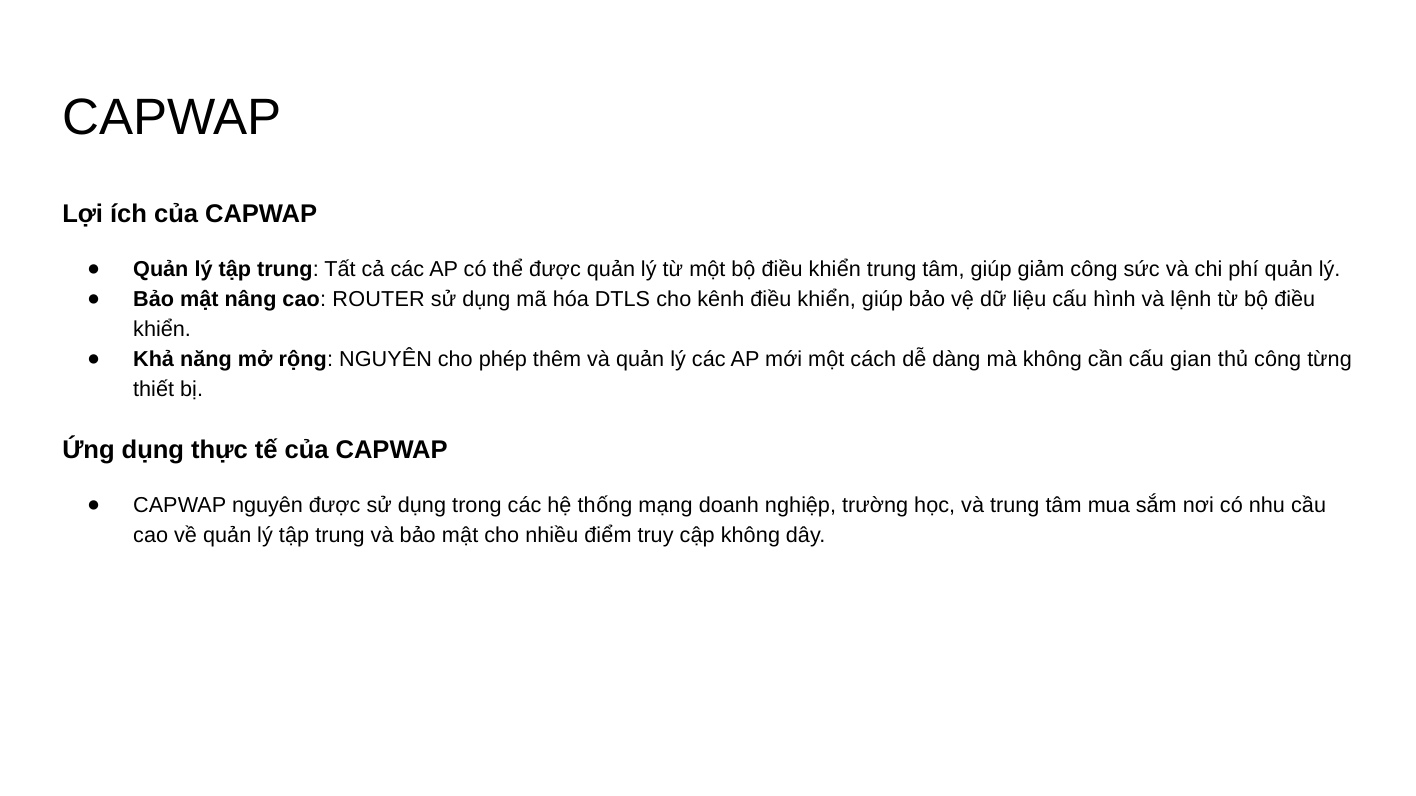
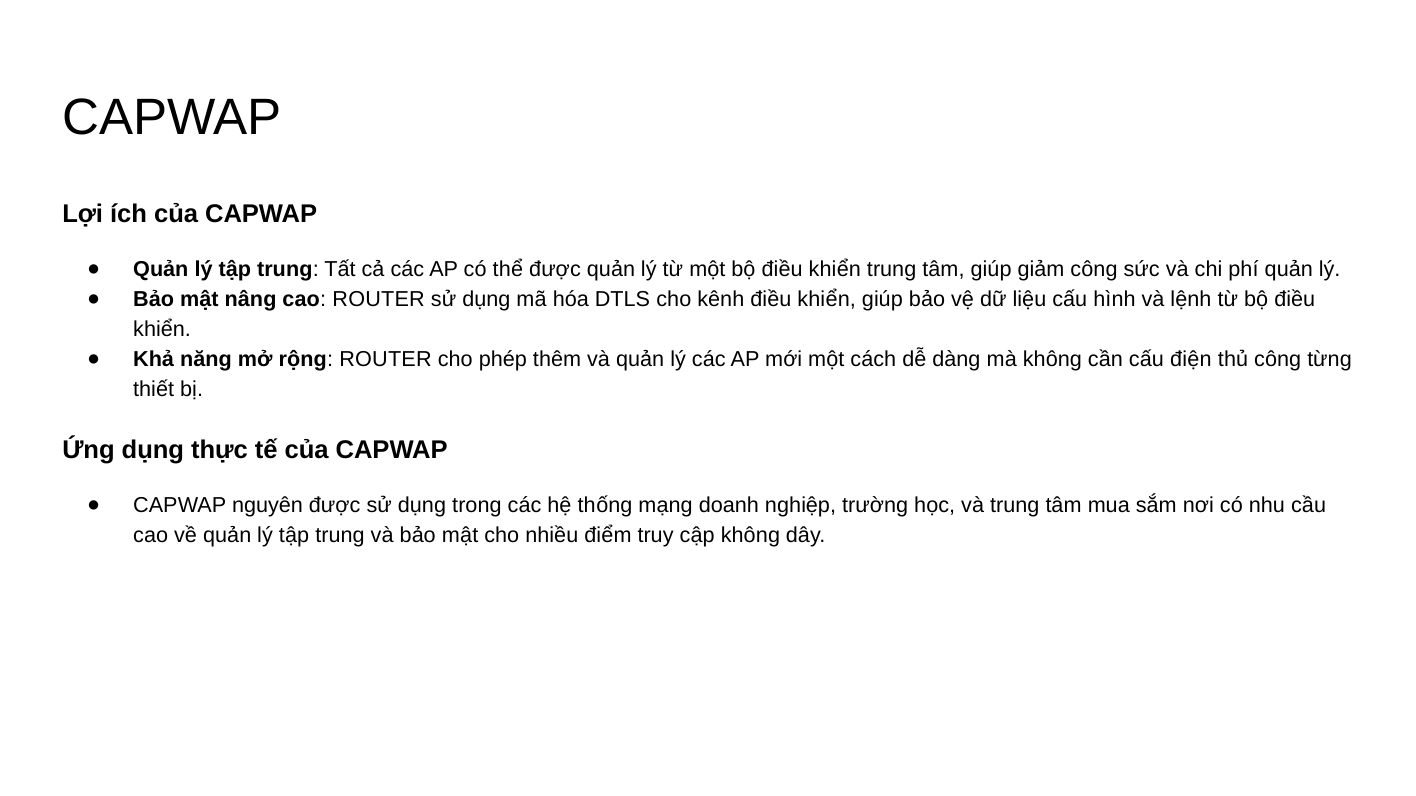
rộng NGUYÊN: NGUYÊN -> ROUTER (385, 360)
gian: gian -> điện (1191, 360)
